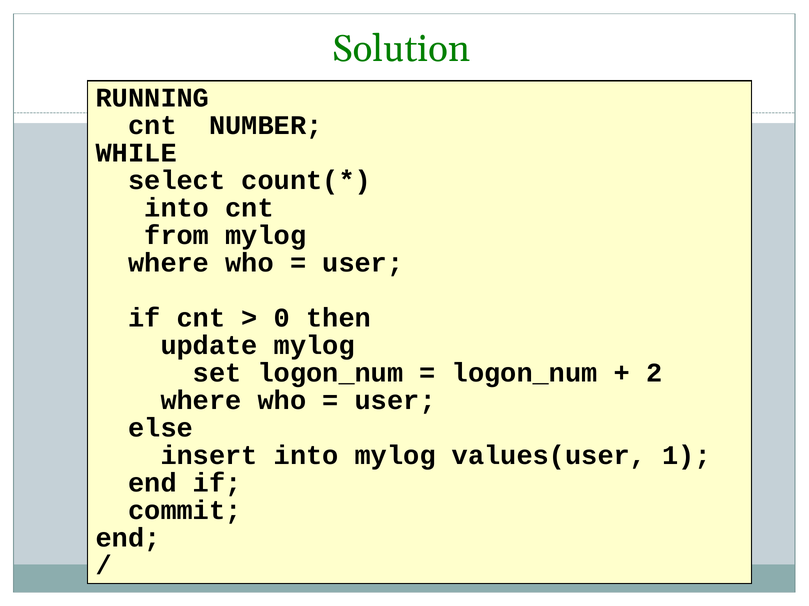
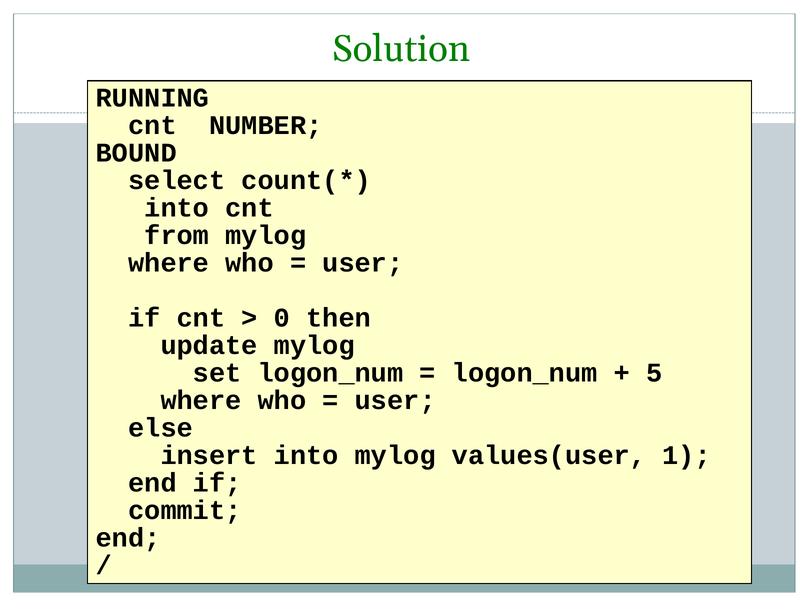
WHILE: WHILE -> BOUND (136, 153)
2: 2 -> 5 (654, 373)
